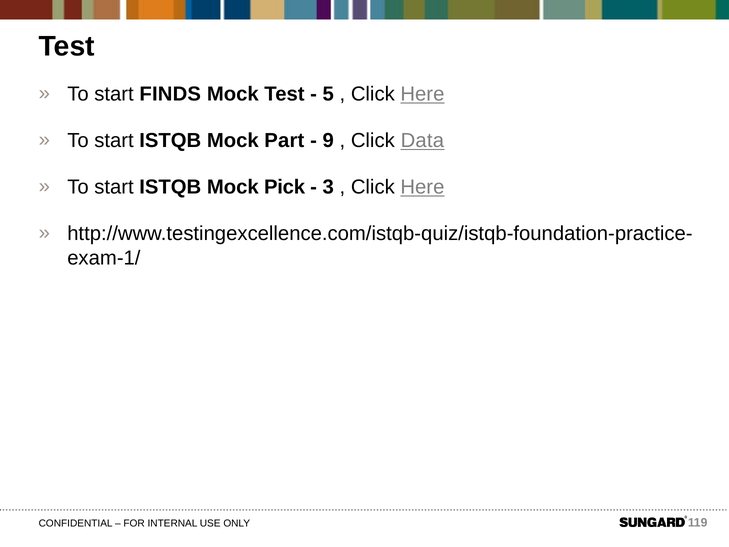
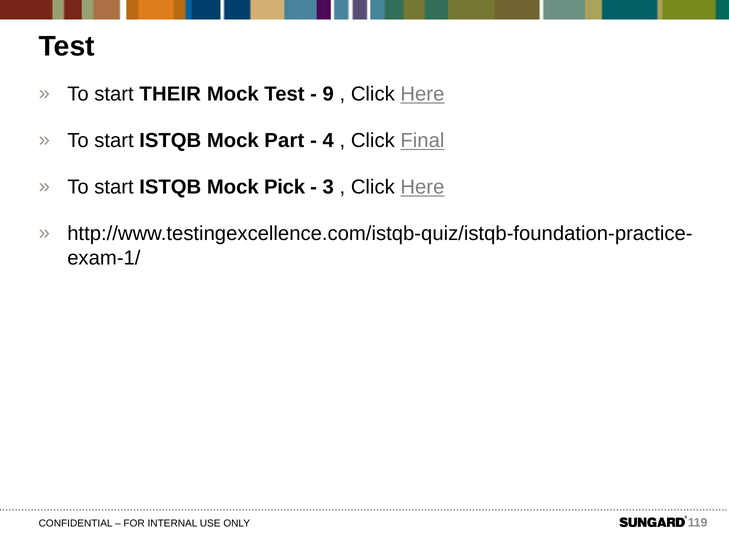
FINDS: FINDS -> THEIR (170, 94)
5: 5 -> 9 (328, 94)
9: 9 -> 4 (328, 141)
Data: Data -> Final (422, 141)
